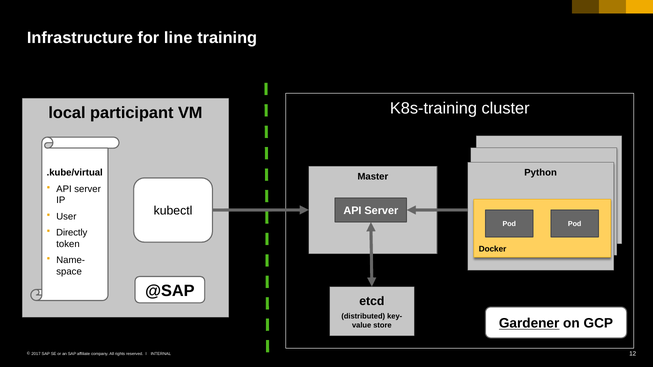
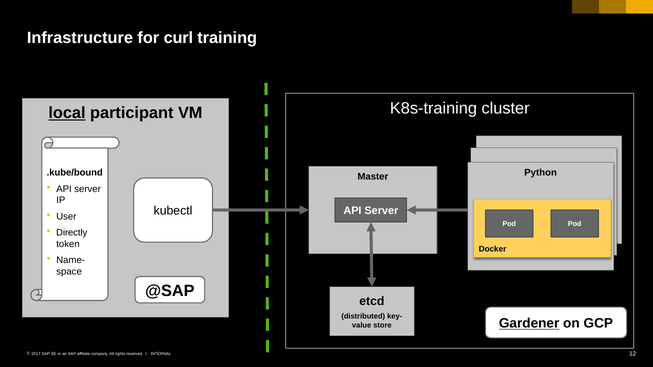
line: line -> curl (178, 38)
local underline: none -> present (67, 113)
.kube/virtual: .kube/virtual -> .kube/bound (75, 173)
